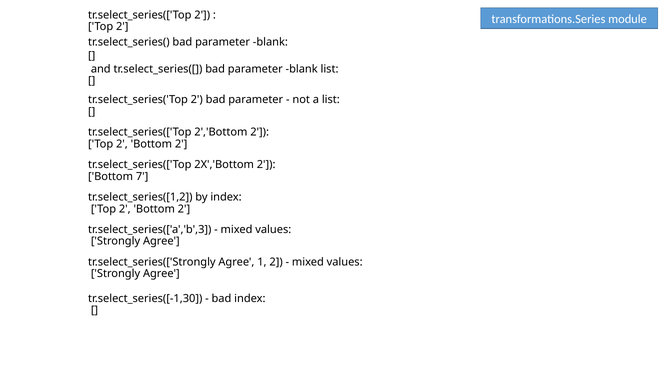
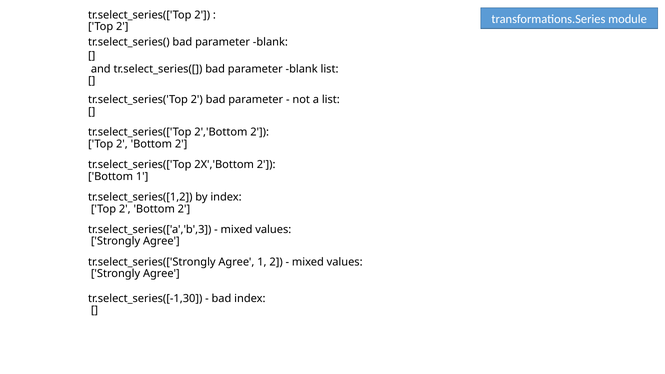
Bottom 7: 7 -> 1 (142, 177)
